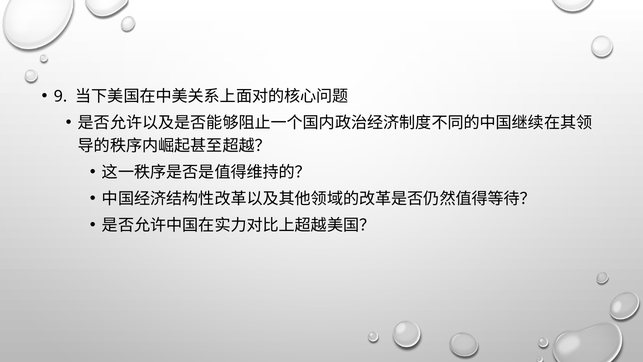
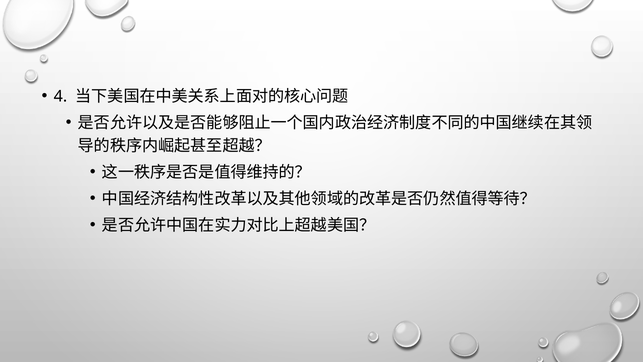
9: 9 -> 4 (60, 96)
